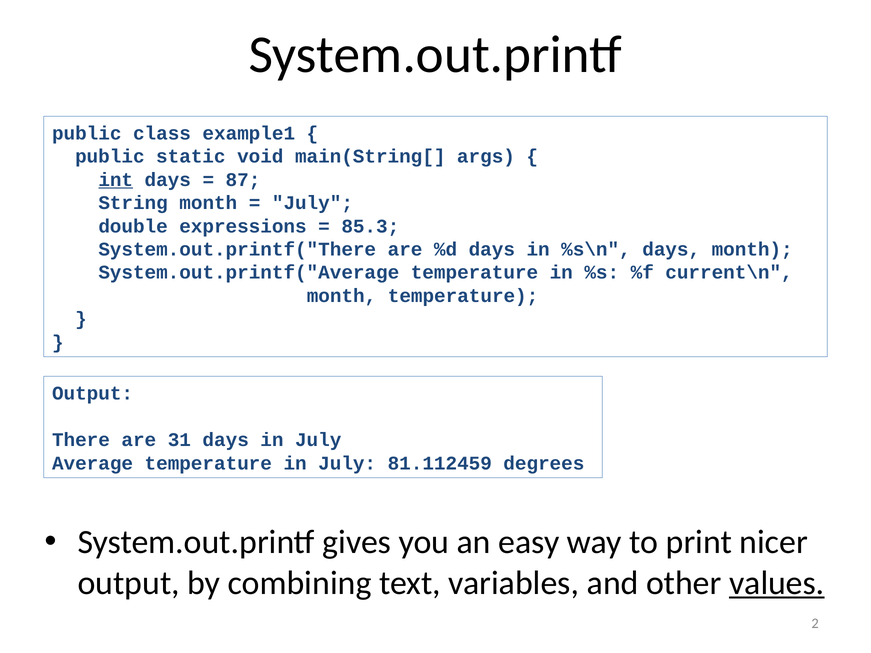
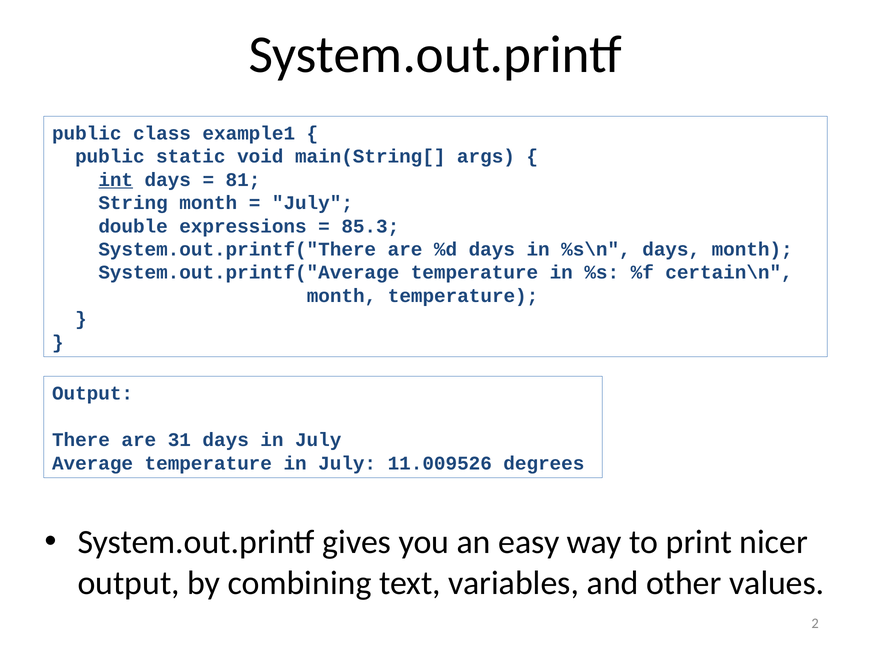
87: 87 -> 81 (243, 180)
current\n: current\n -> certain\n (729, 273)
81.112459: 81.112459 -> 11.009526 (440, 463)
values underline: present -> none (777, 583)
